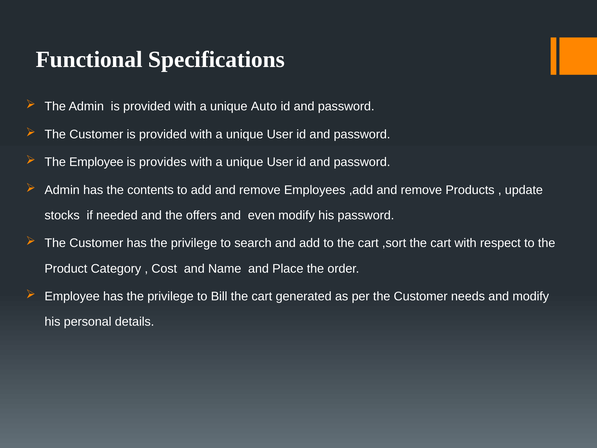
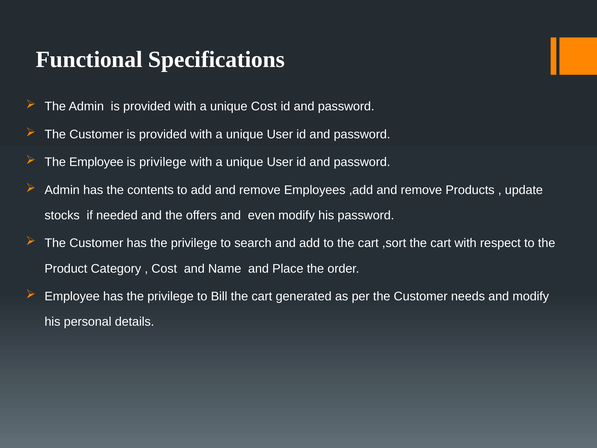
unique Auto: Auto -> Cost (264, 106)
is provides: provides -> privilege (163, 162)
